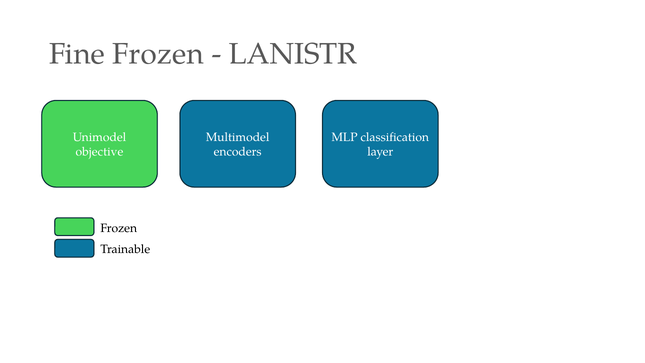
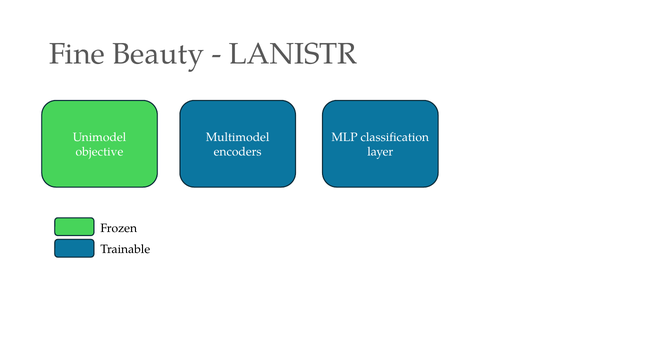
Fine Frozen: Frozen -> Beauty (158, 54)
